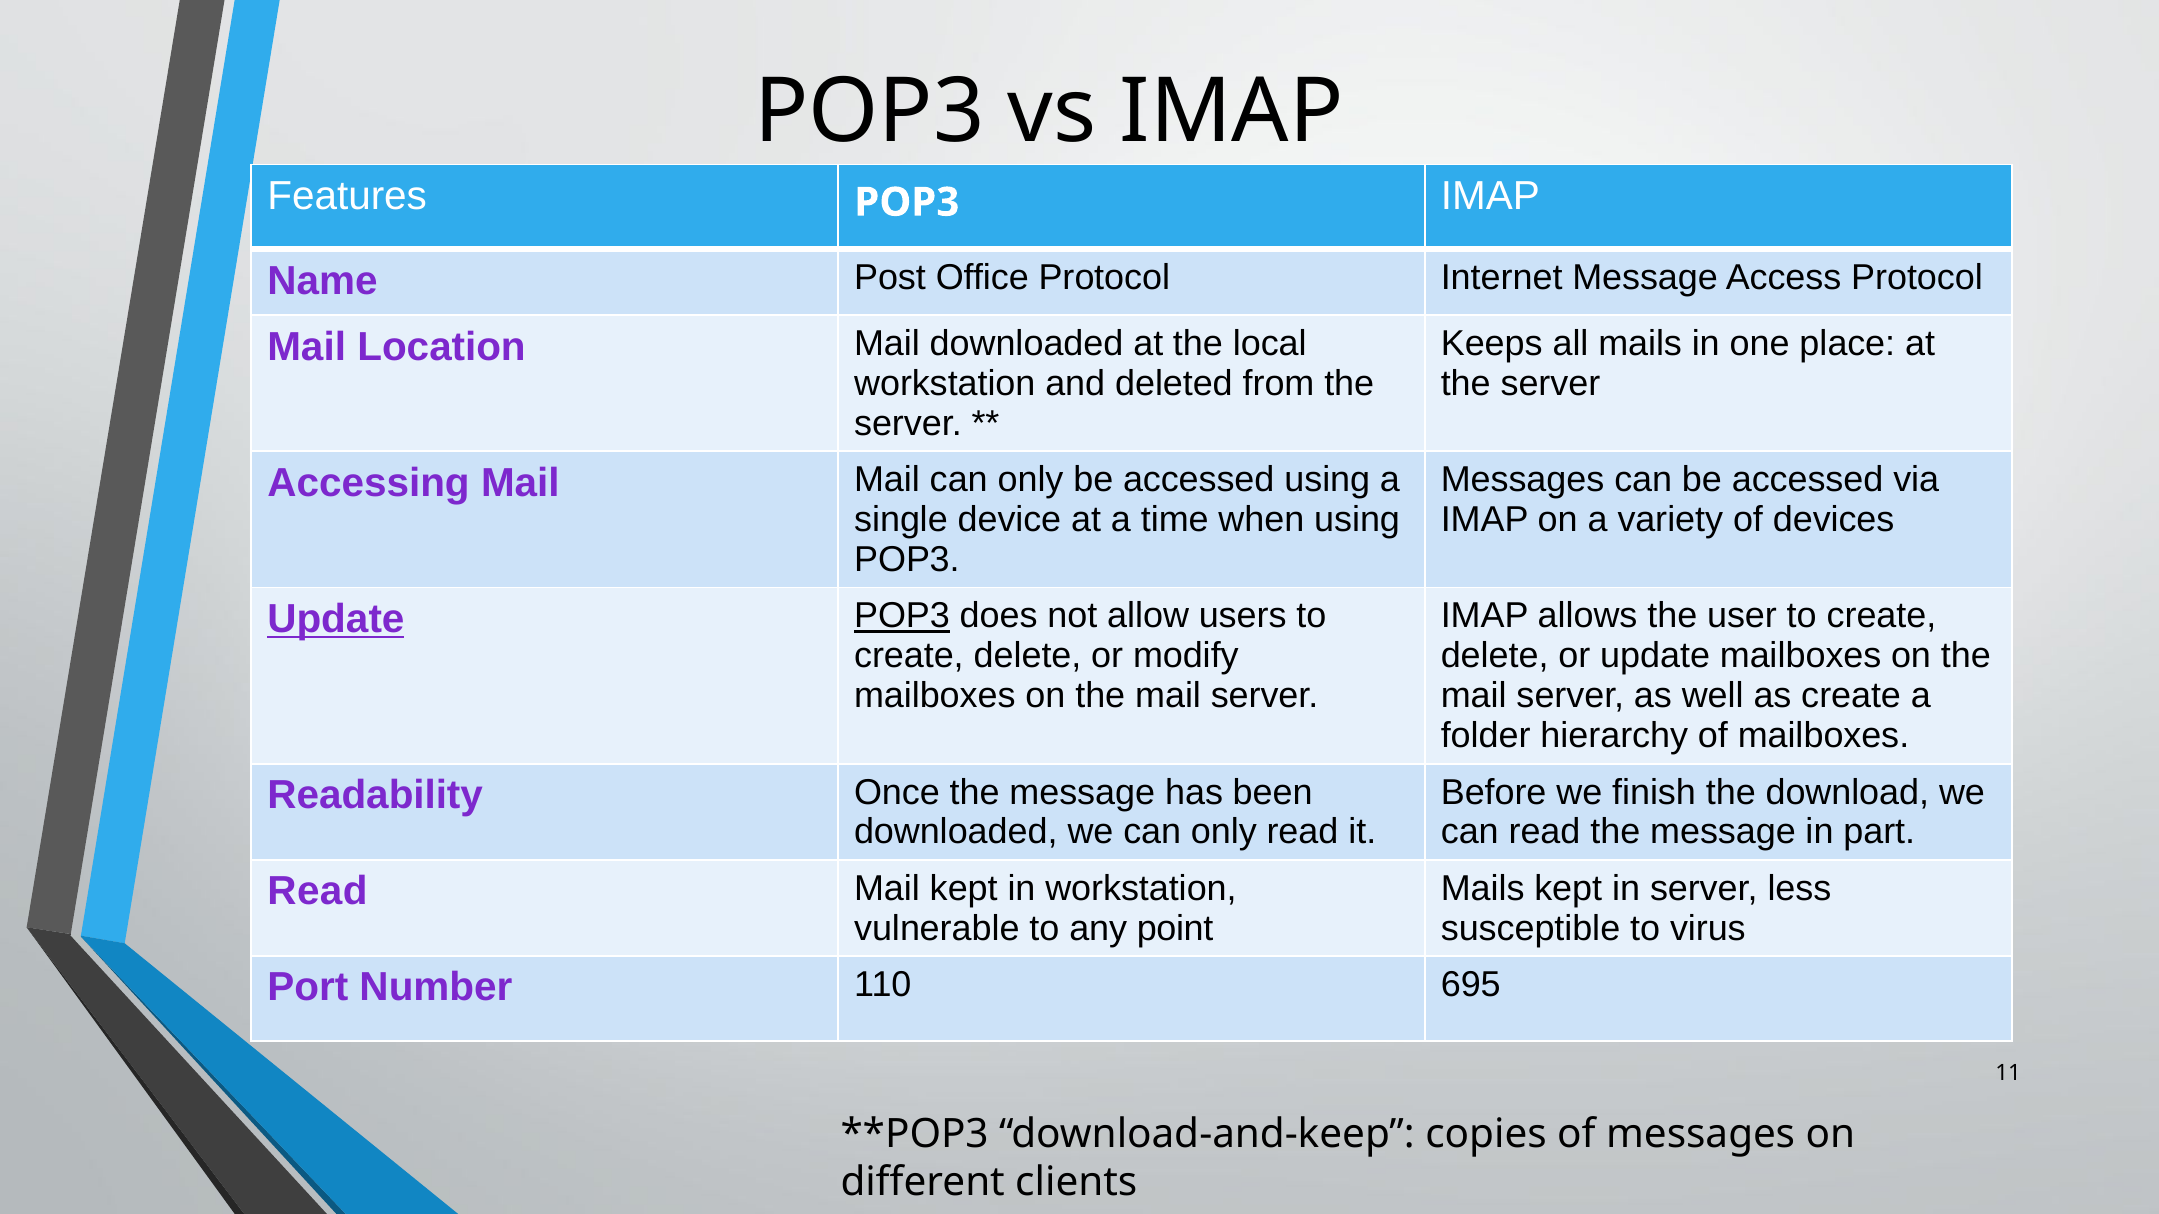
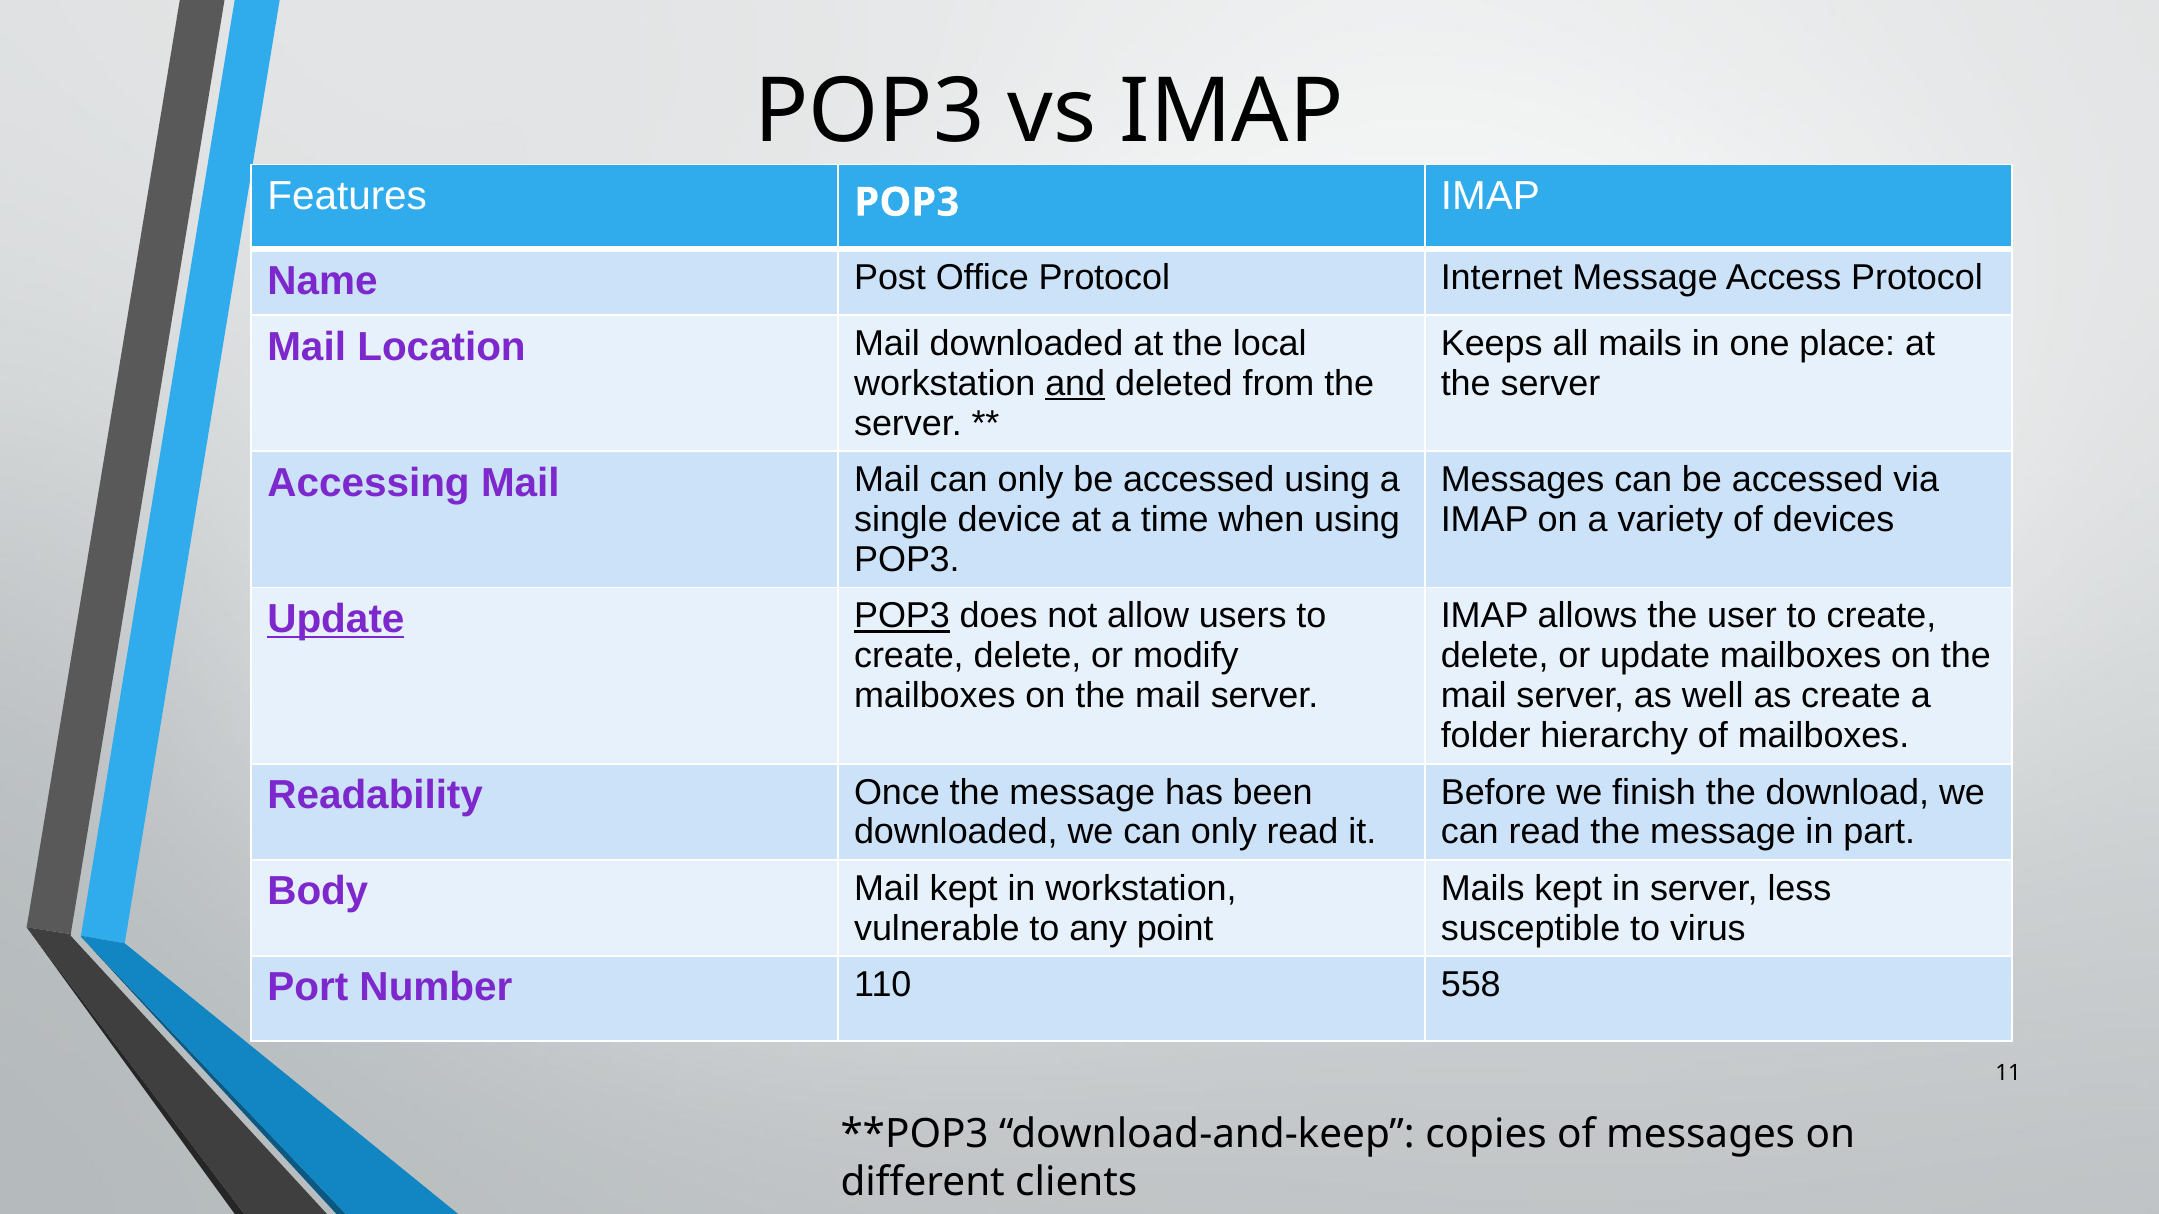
and underline: none -> present (1075, 384)
Read: Read -> Body (318, 892)
695: 695 -> 558 (1471, 985)
